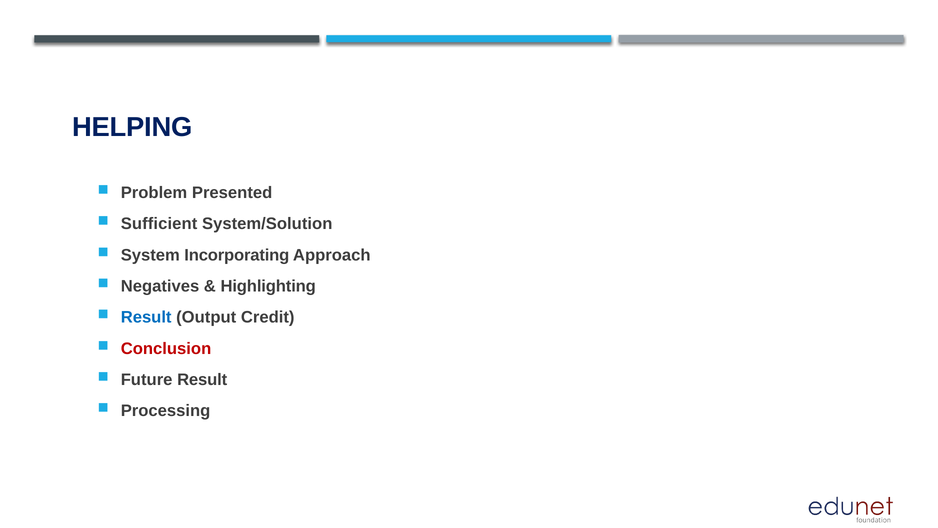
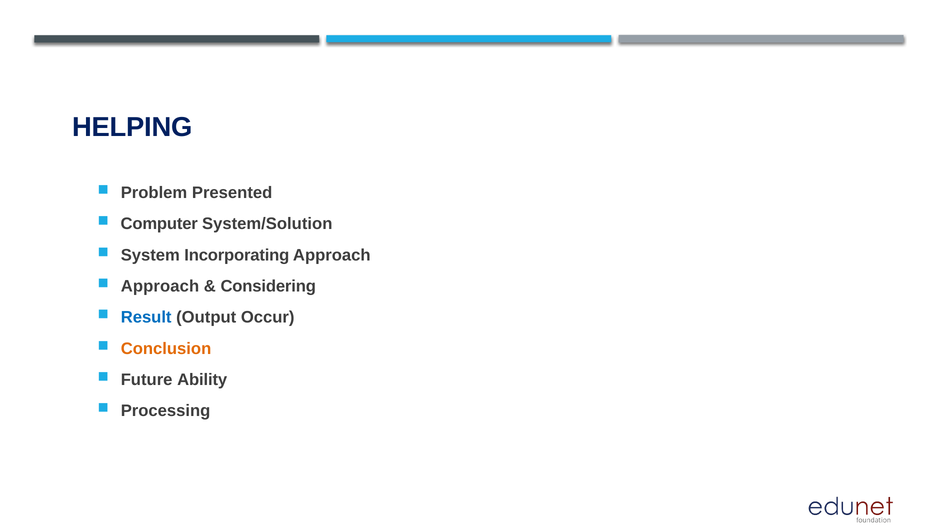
Sufficient: Sufficient -> Computer (159, 224)
Negatives: Negatives -> Approach (160, 286)
Highlighting: Highlighting -> Considering (268, 286)
Credit: Credit -> Occur (268, 317)
Conclusion colour: red -> orange (166, 348)
Future Result: Result -> Ability (202, 379)
